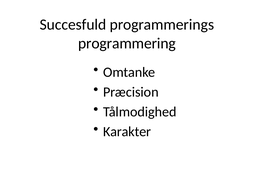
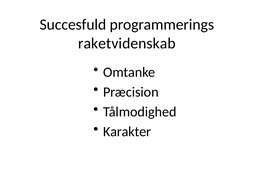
programmering: programmering -> raketvidenskab (127, 43)
